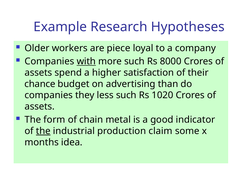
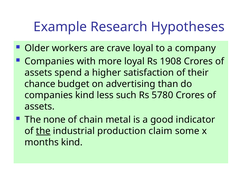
piece: piece -> crave (119, 48)
with underline: present -> none (86, 62)
more such: such -> loyal (134, 62)
8000: 8000 -> 1908 (171, 62)
companies they: they -> kind (85, 96)
1020: 1020 -> 5780 (162, 96)
form: form -> none (54, 120)
months idea: idea -> kind (72, 143)
